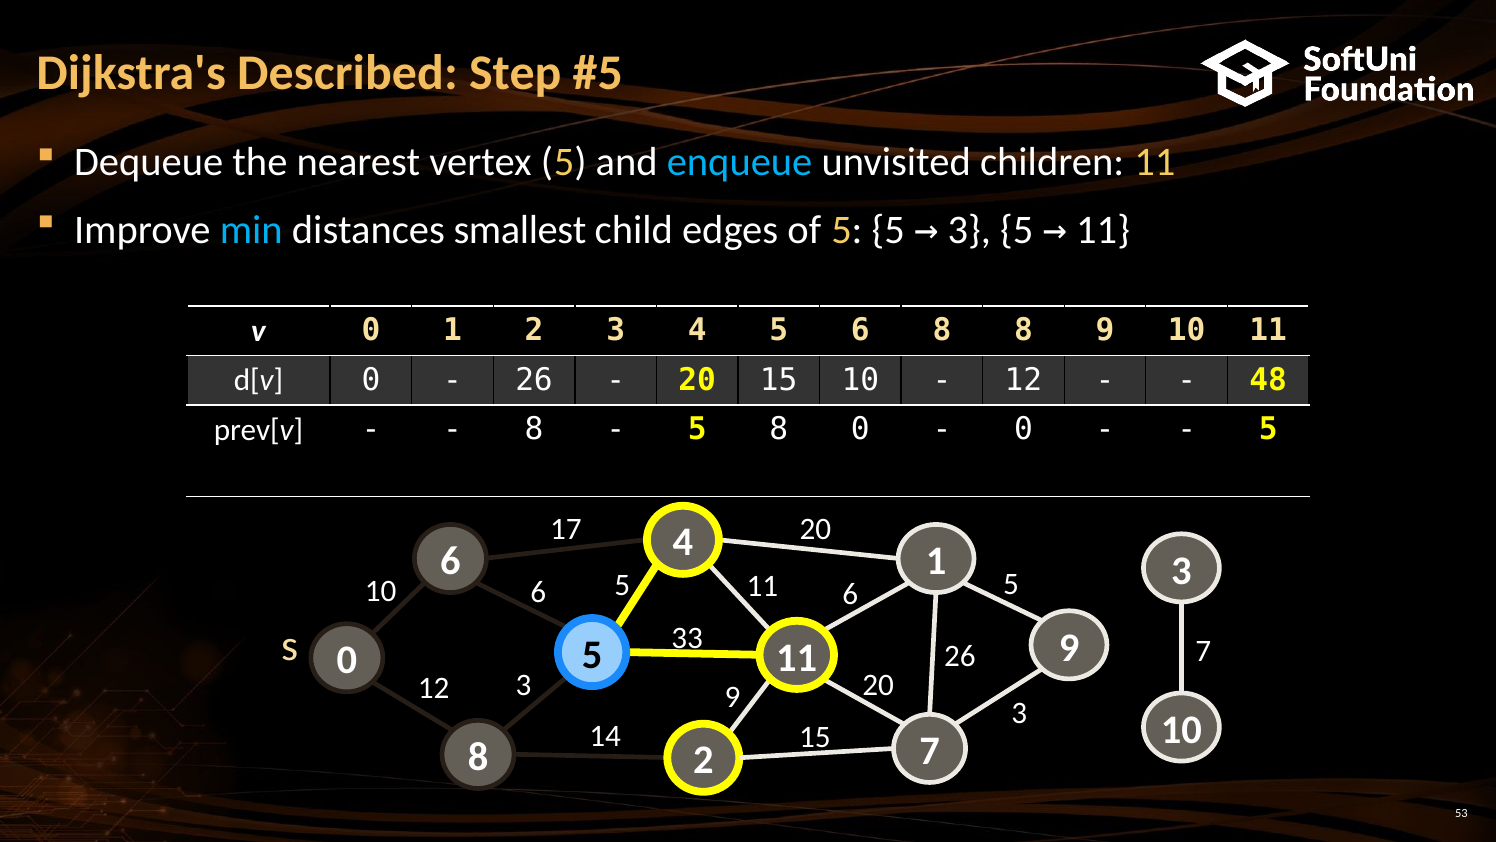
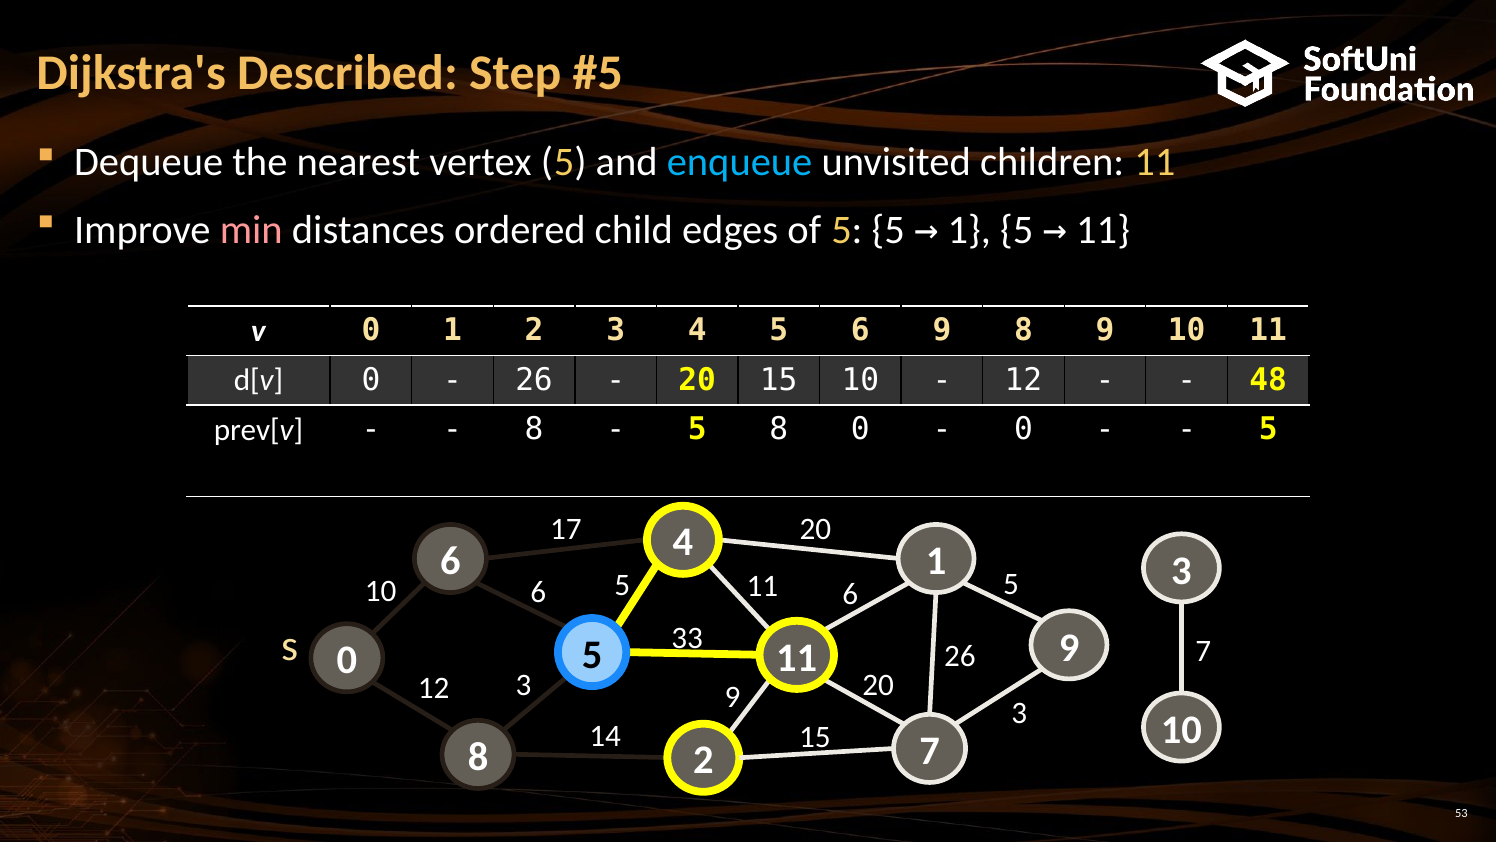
min colour: light blue -> pink (251, 230)
smallest: smallest -> ordered (520, 230)
3: 3 -> 1 (969, 230)
6 8: 8 -> 9 (942, 330)
